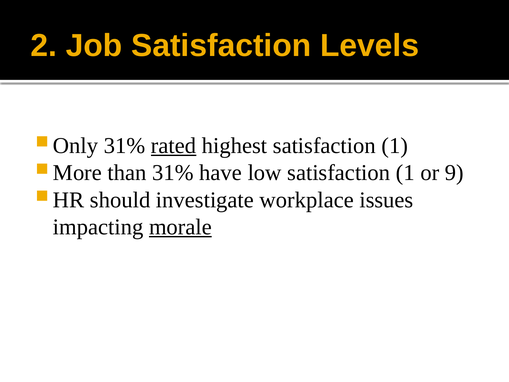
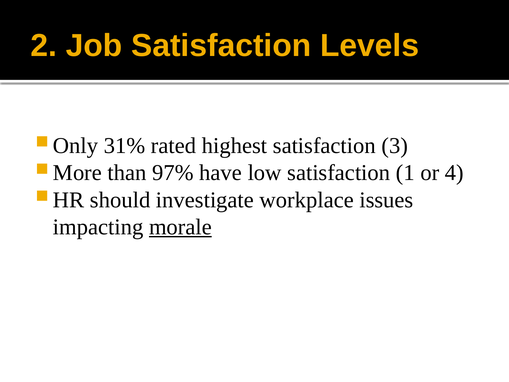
rated underline: present -> none (174, 145)
highest satisfaction 1: 1 -> 3 (395, 145)
than 31%: 31% -> 97% (173, 173)
9: 9 -> 4 (454, 173)
